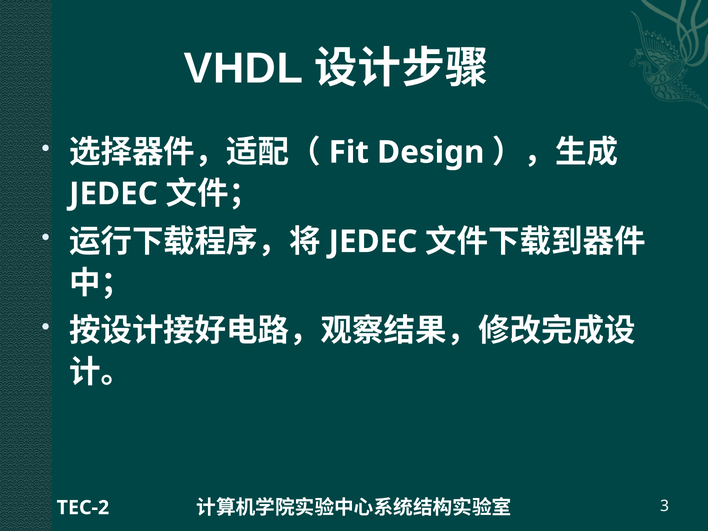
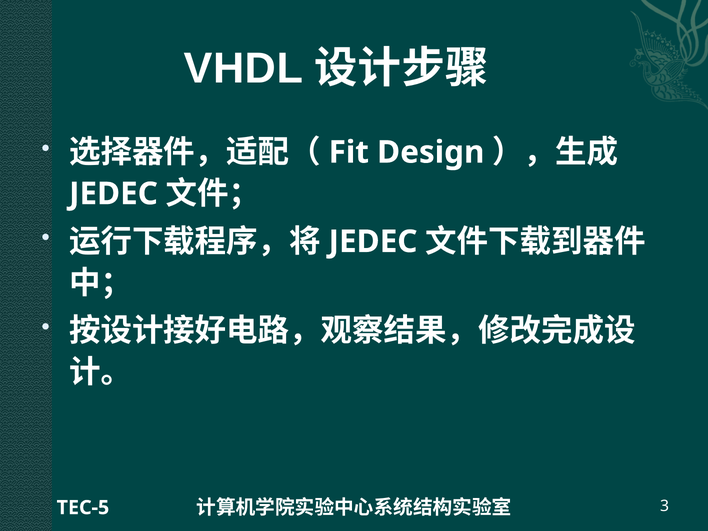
TEC-2: TEC-2 -> TEC-5 (83, 508)
